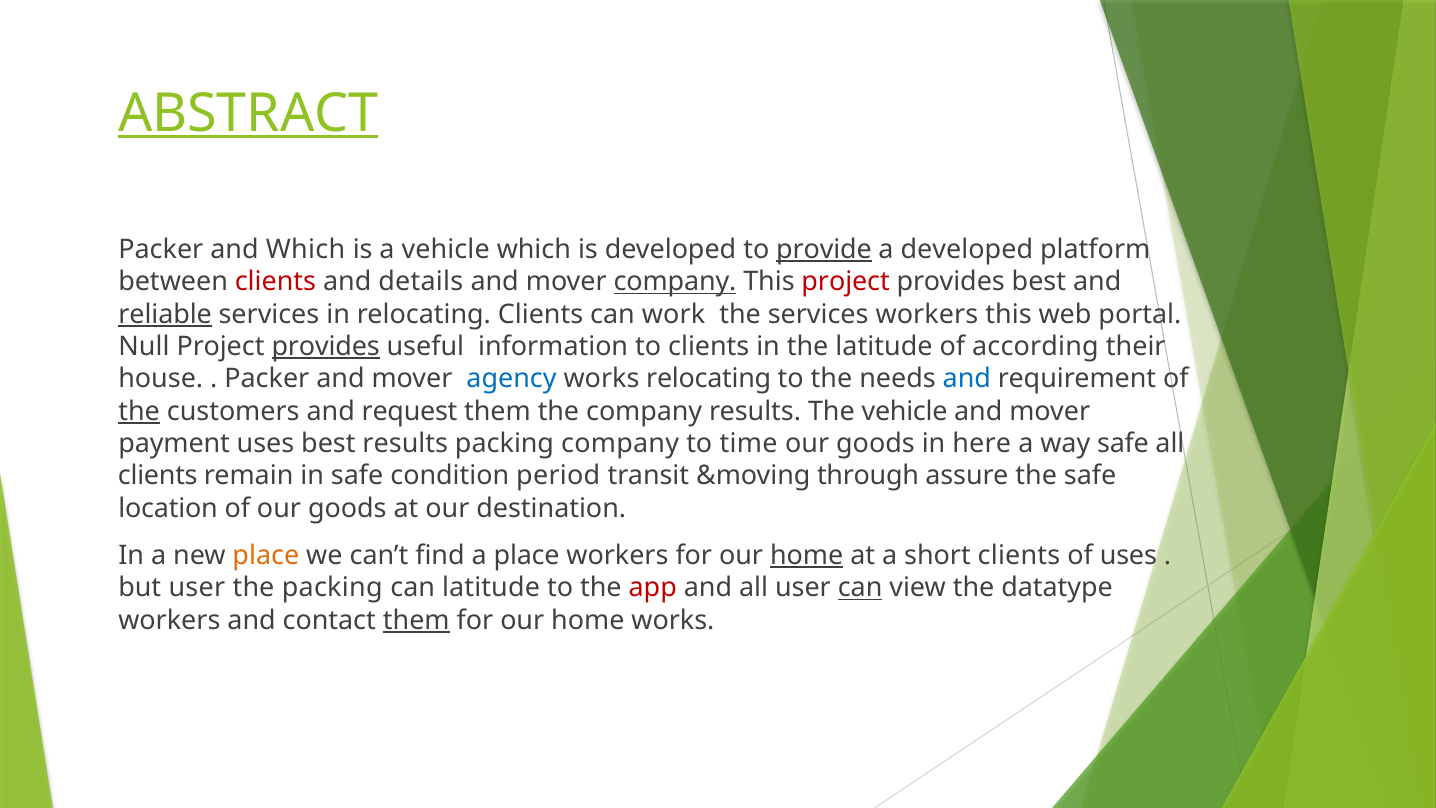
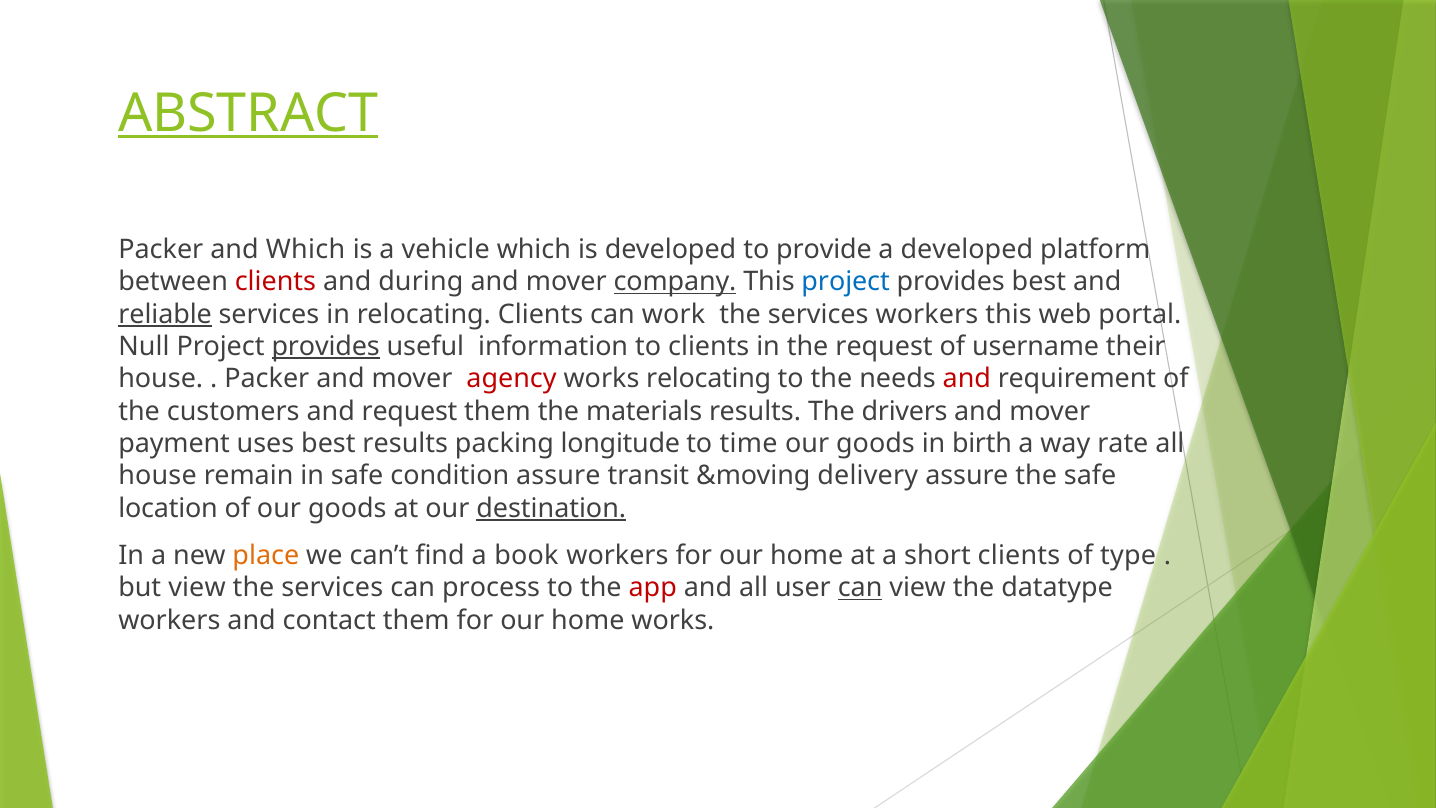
provide underline: present -> none (824, 250)
details: details -> during (421, 282)
project colour: red -> blue (846, 282)
the latitude: latitude -> request (884, 347)
according: according -> username (1036, 347)
agency colour: blue -> red (512, 379)
and colour: blue -> red (967, 379)
the underline: present -> none (139, 411)
the company: company -> materials (644, 411)
The vehicle: vehicle -> drivers (905, 411)
packing company: company -> longitude (620, 443)
here: here -> birth (982, 443)
way safe: safe -> rate (1123, 443)
clients: clients -> house (158, 476)
condition period: period -> assure (558, 476)
through: through -> delivery (868, 476)
destination underline: none -> present (551, 508)
a place: place -> book (526, 555)
home underline: present -> none (807, 555)
of uses: uses -> type (1128, 555)
but user: user -> view (197, 588)
packing: packing -> services (332, 588)
can latitude: latitude -> process (491, 588)
them underline: present -> none (416, 620)
